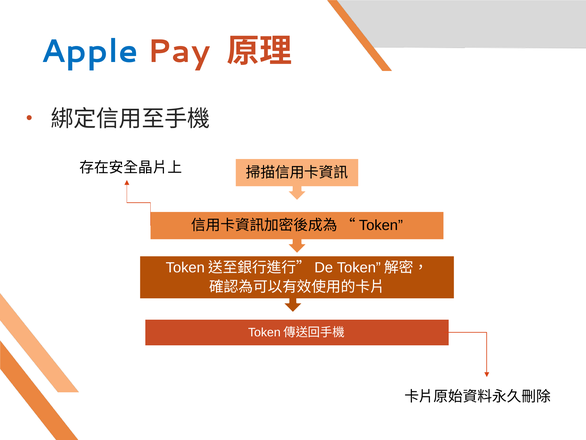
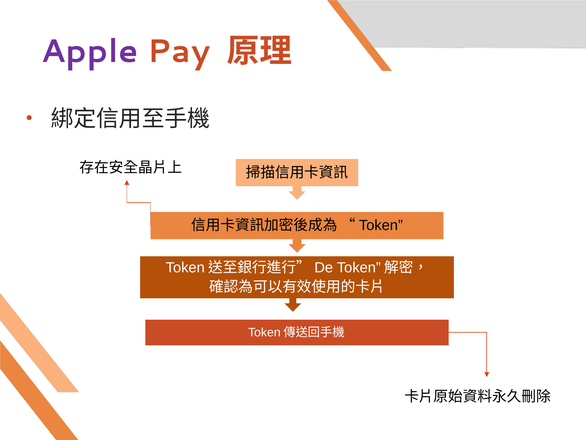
Apple colour: blue -> purple (90, 51)
